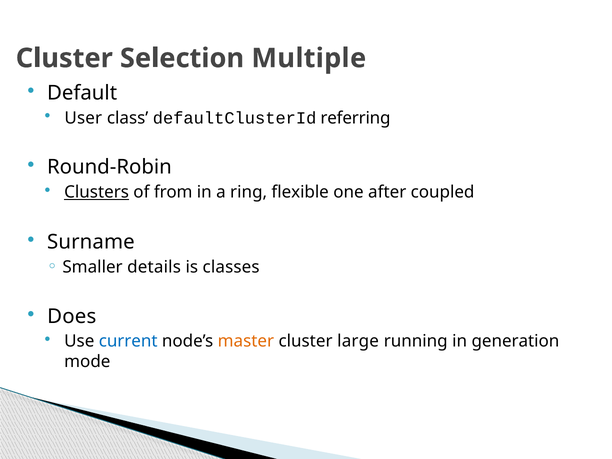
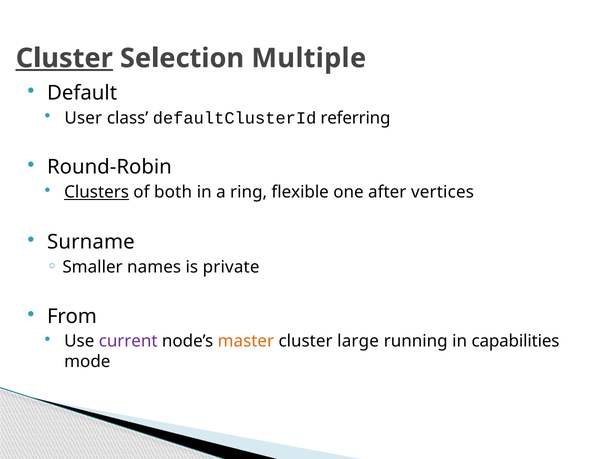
Cluster underline: none -> present (64, 58)
from: from -> both (173, 192)
coupled: coupled -> vertices (442, 192)
details: details -> names (154, 267)
classes: classes -> private (231, 267)
Does: Does -> From (72, 316)
current colour: blue -> purple (128, 341)
generation: generation -> capabilities (515, 341)
